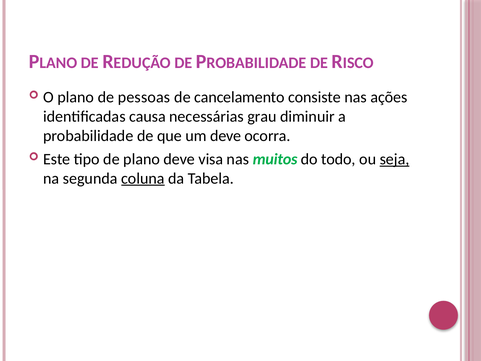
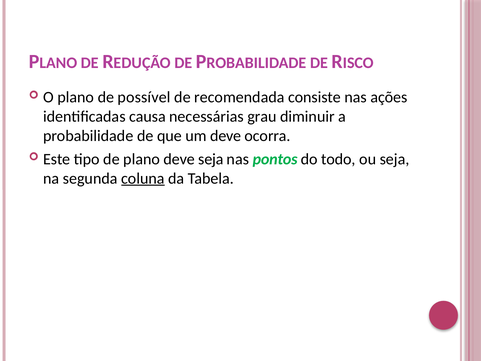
pessoas: pessoas -> possível (144, 97)
cancelamento: cancelamento -> recomendada (239, 97)
deve visa: visa -> seja (211, 159)
muitos: muitos -> pontos (275, 159)
seja underline: present -> none (395, 159)
